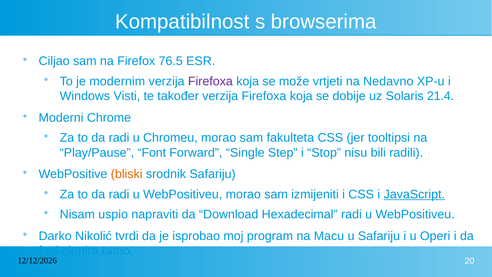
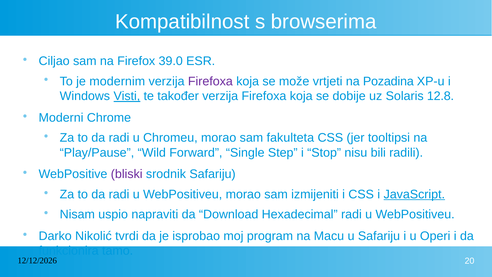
76.5: 76.5 -> 39.0 (171, 61)
Nedavno: Nedavno -> Pozadina (388, 81)
Visti underline: none -> present (127, 96)
21.4: 21.4 -> 12.8 (440, 96)
Font: Font -> Wild (152, 153)
bliski colour: orange -> purple (127, 174)
